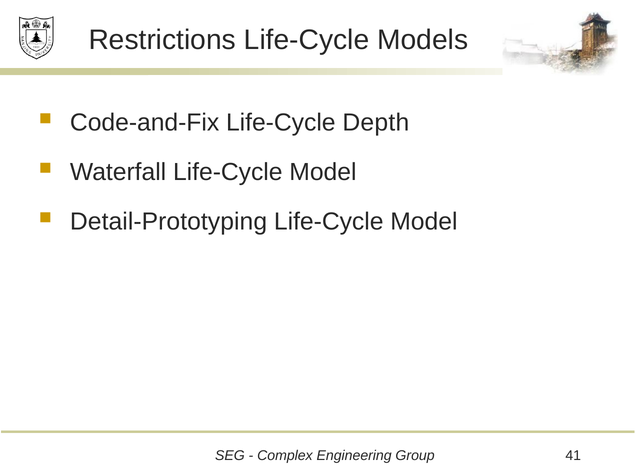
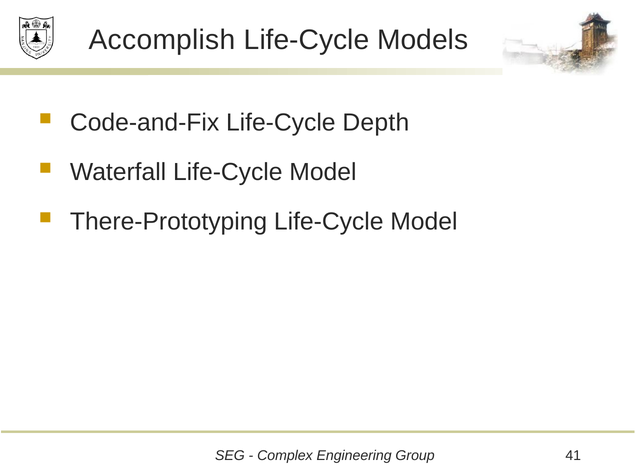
Restrictions: Restrictions -> Accomplish (162, 40)
Detail-Prototyping: Detail-Prototyping -> There-Prototyping (169, 221)
